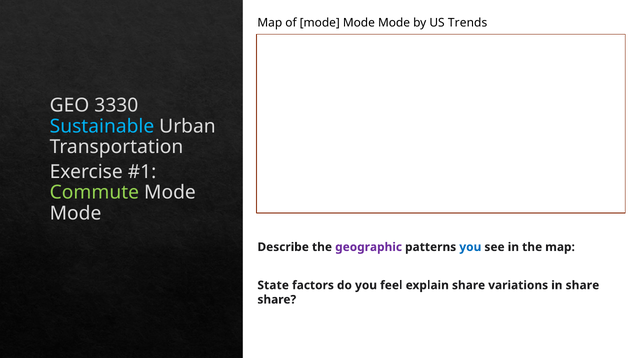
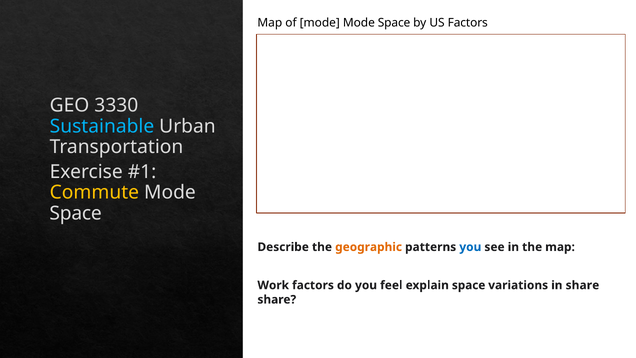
Mode: Mode -> Space (394, 23)
US Trends: Trends -> Factors (468, 23)
Commute colour: light green -> yellow (94, 192)
Mode: Mode -> Space (76, 213)
geographic colour: purple -> orange (369, 247)
State: State -> Work (273, 285)
explain share: share -> space (469, 285)
